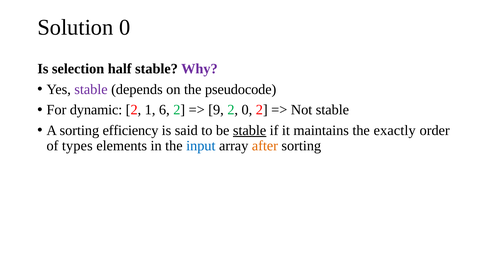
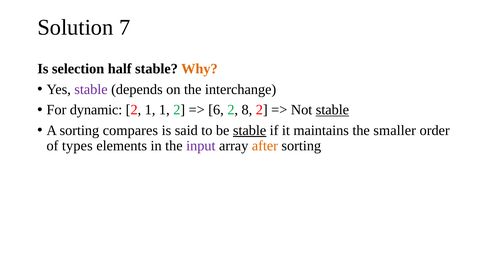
Solution 0: 0 -> 7 (125, 27)
Why colour: purple -> orange (199, 69)
pseudocode: pseudocode -> interchange (241, 89)
1 6: 6 -> 1 (164, 110)
9: 9 -> 6 (216, 110)
2 0: 0 -> 8 (247, 110)
stable underline: none -> present (332, 110)
efficiency: efficiency -> compares (130, 130)
exactly: exactly -> smaller (395, 130)
input colour: blue -> purple (201, 146)
